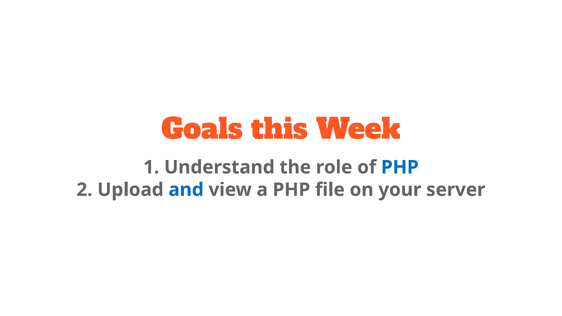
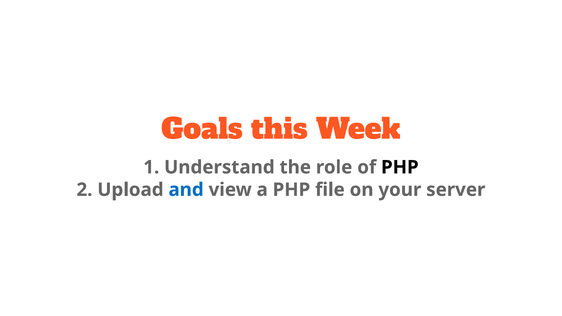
PHP colour: blue -> black (400, 167)
